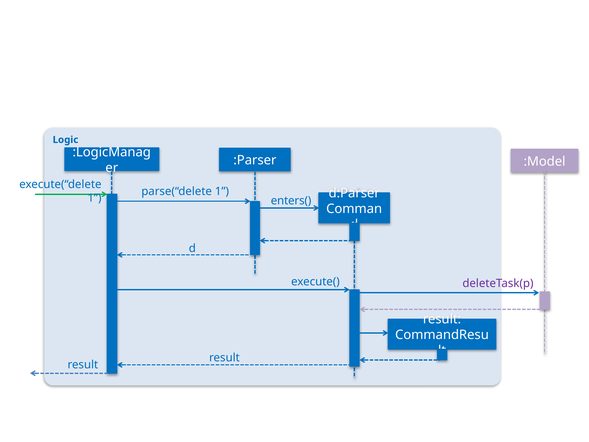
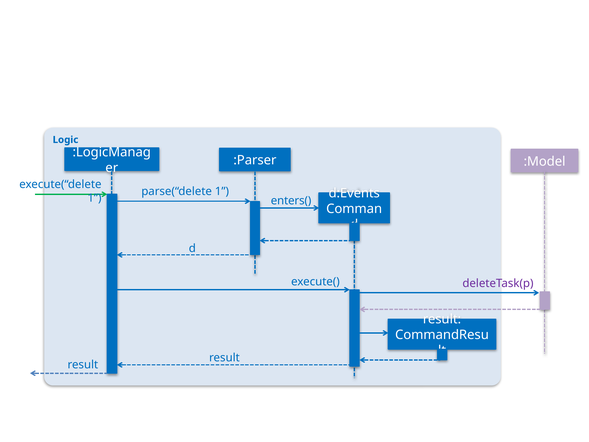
d:Parser: d:Parser -> d:Events (354, 193)
